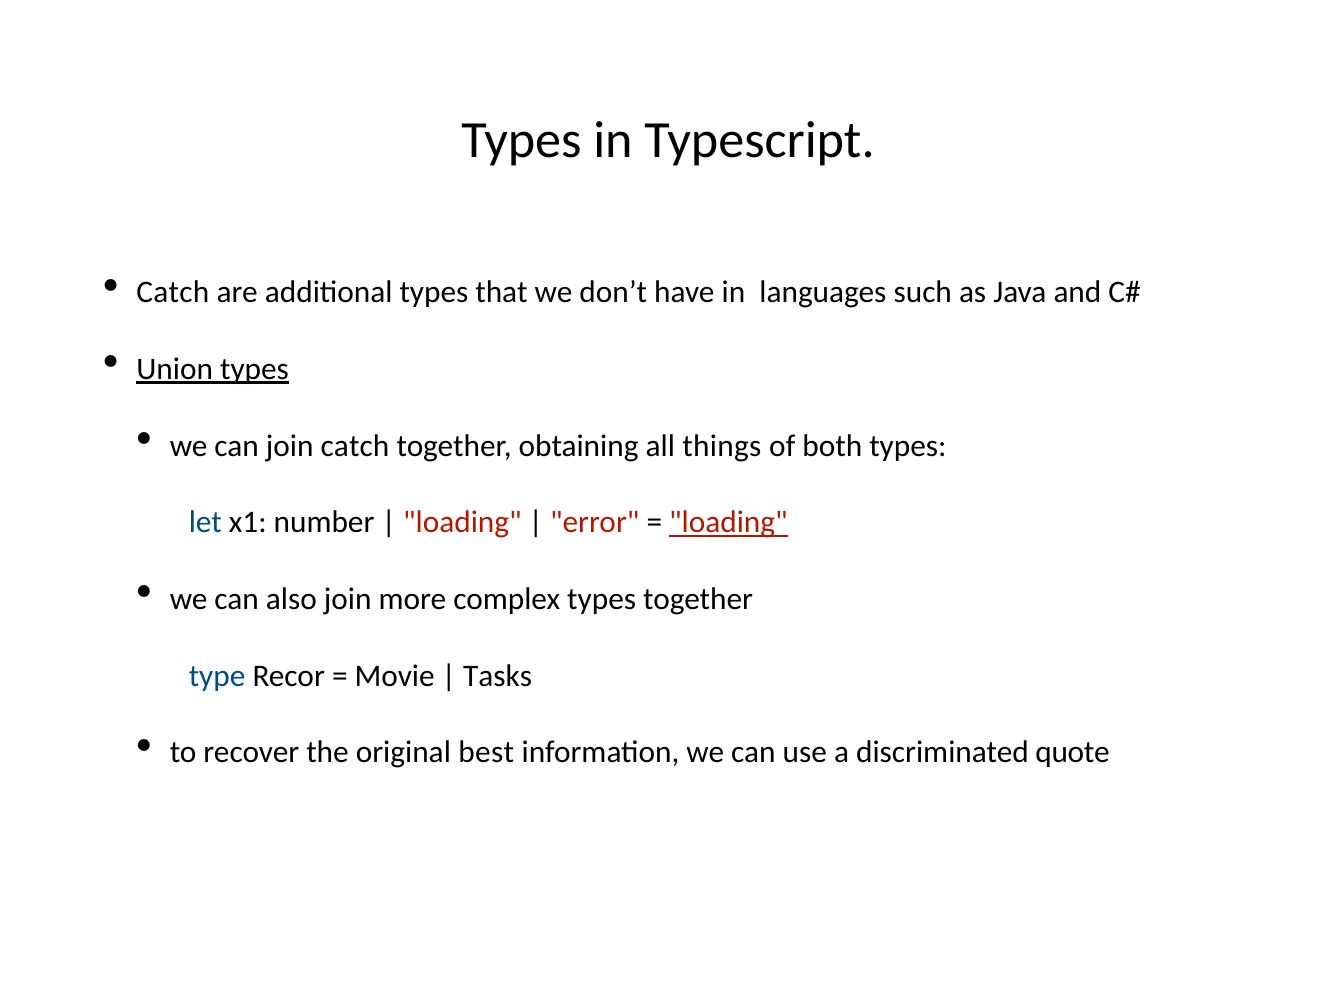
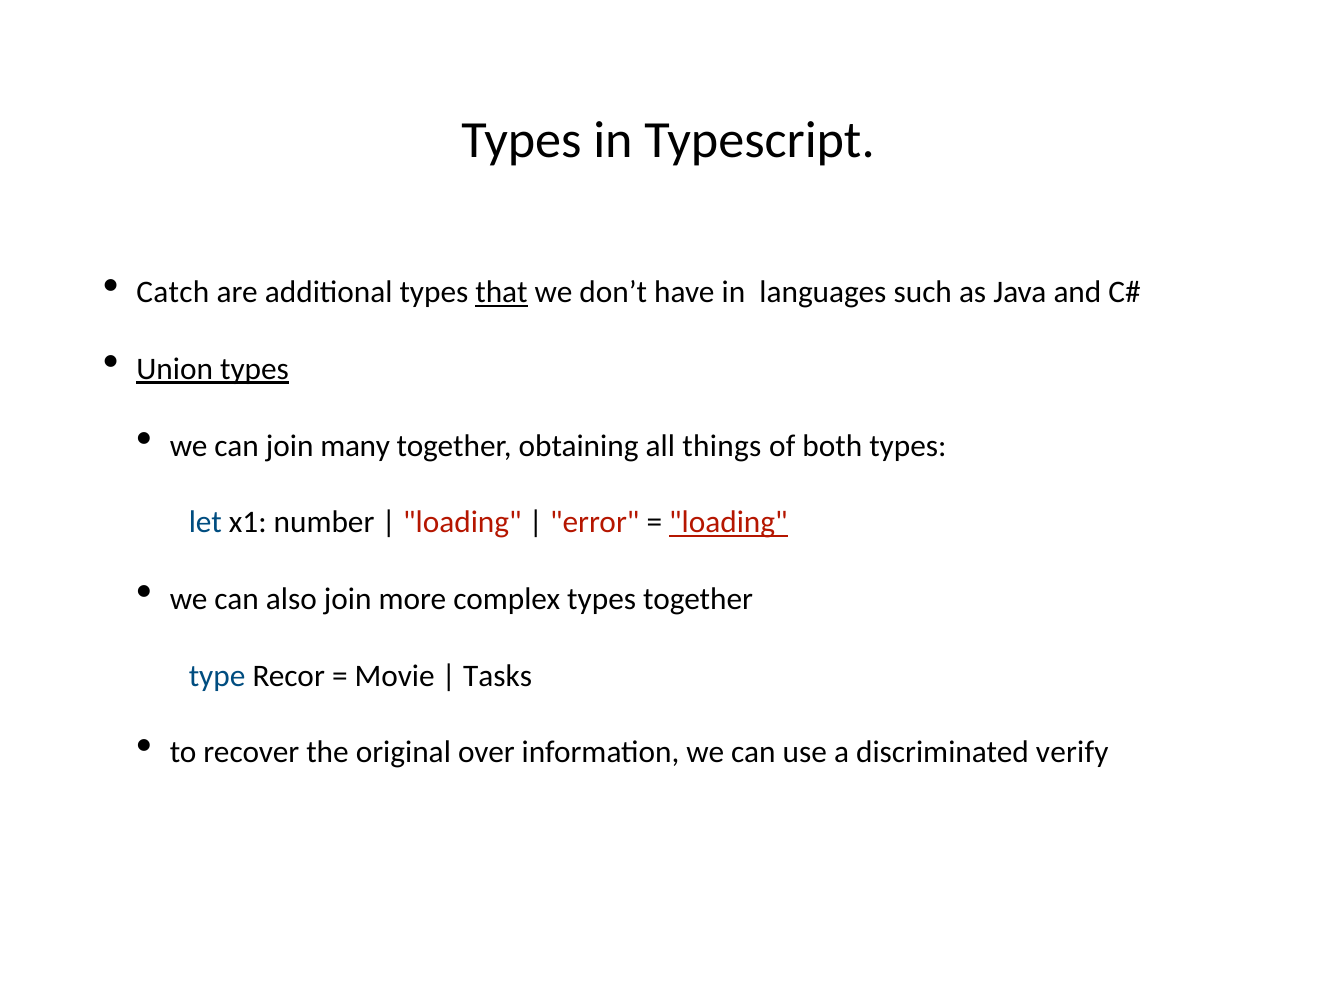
that underline: none -> present (502, 292)
join catch: catch -> many (355, 446)
best: best -> over (486, 753)
quote: quote -> verify (1072, 753)
